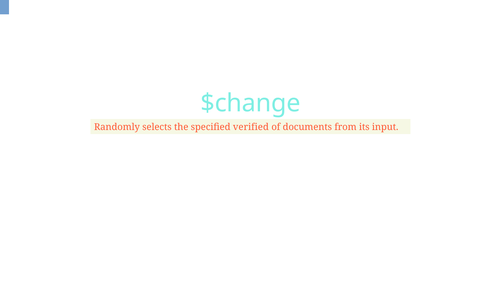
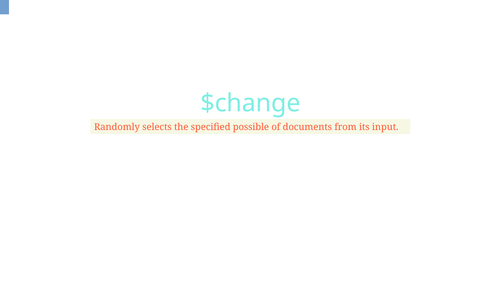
verified: verified -> possible (251, 127)
